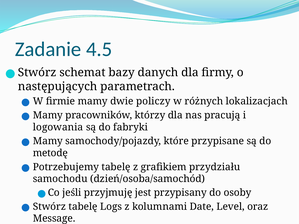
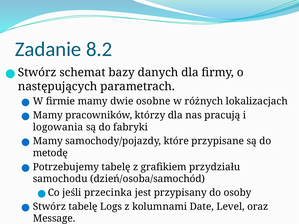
4.5: 4.5 -> 8.2 (99, 49)
policzy: policzy -> osobne (153, 101)
przyjmuję: przyjmuję -> przecinka (108, 193)
